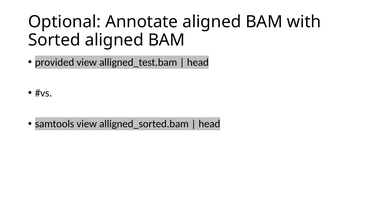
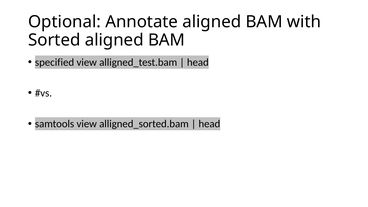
provided: provided -> specified (55, 62)
